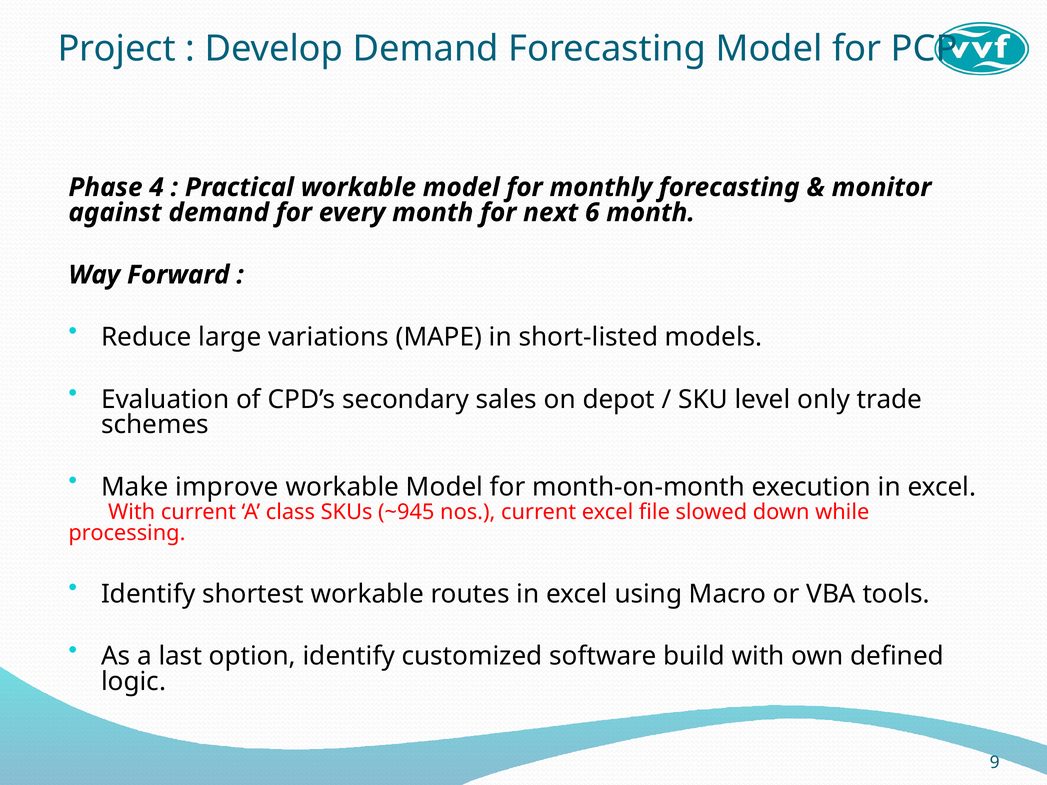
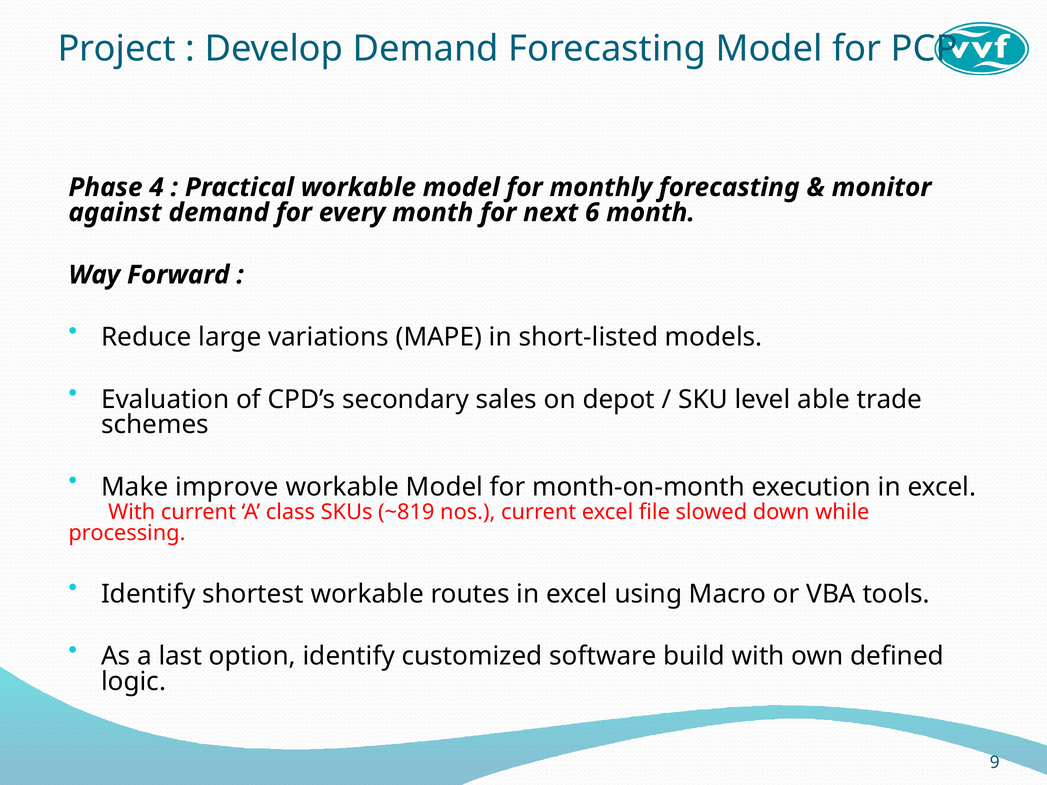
only: only -> able (824, 400)
~945: ~945 -> ~819 (406, 512)
